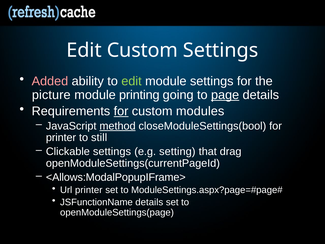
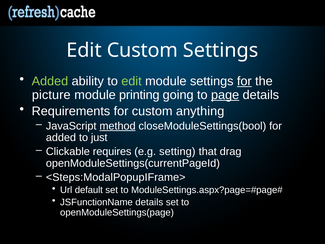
Added colour: pink -> light green (50, 81)
for underline: none -> present (244, 81)
for underline: present -> none (121, 111)
modules: modules -> anything (200, 111)
printer: printer -> added (61, 138)
still: still -> just (99, 138)
Clickable settings: settings -> requires (112, 151)
<Allows:ModalPopupIFrame>: <Allows:ModalPopupIFrame> -> <Steps:ModalPopupIFrame> (116, 177)
Url printer: printer -> default (89, 190)
